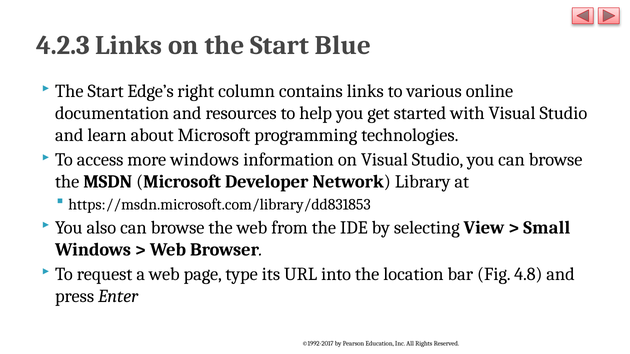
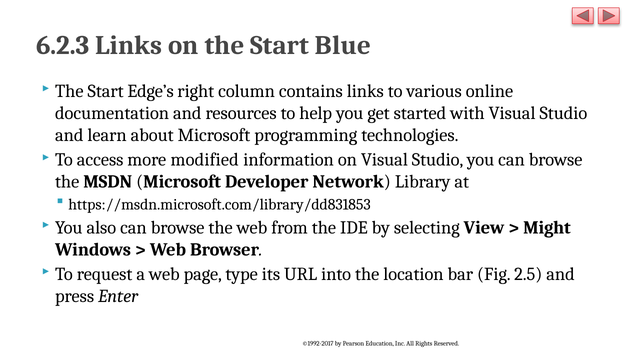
4.2.3: 4.2.3 -> 6.2.3 (63, 46)
more windows: windows -> modified (205, 160)
Small: Small -> Might (547, 228)
4.8: 4.8 -> 2.5 (528, 275)
